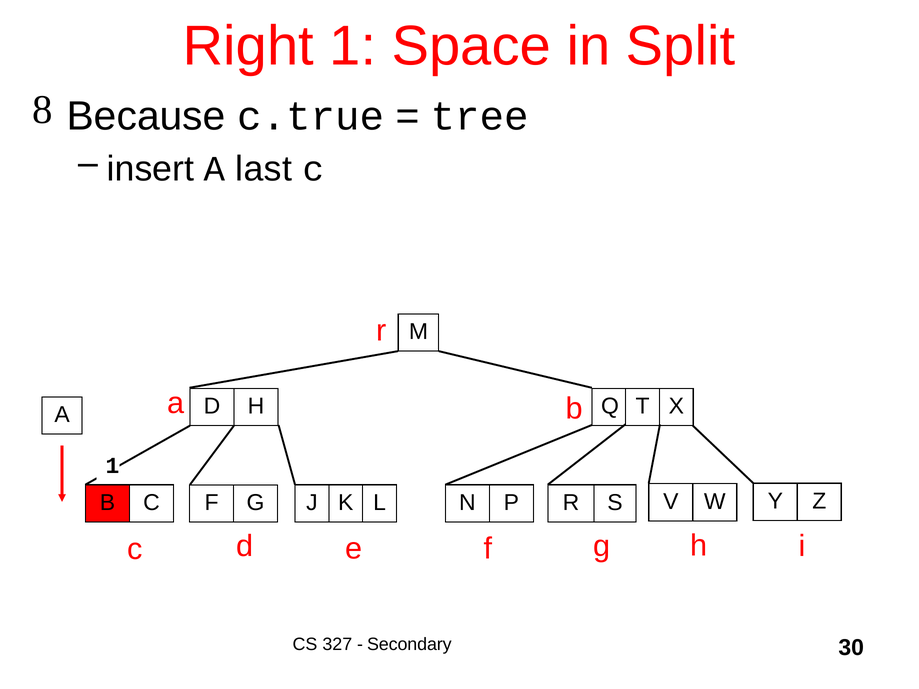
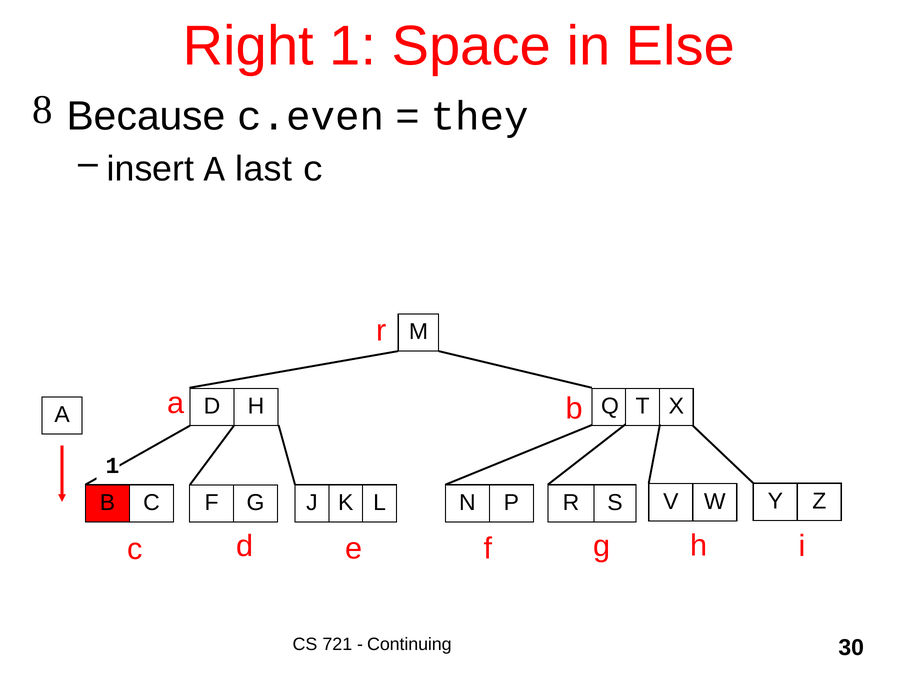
Split: Split -> Else (680, 46)
c.true: c.true -> c.even (311, 116)
tree: tree -> they (480, 116)
327: 327 -> 721 (337, 645)
Secondary: Secondary -> Continuing (409, 645)
